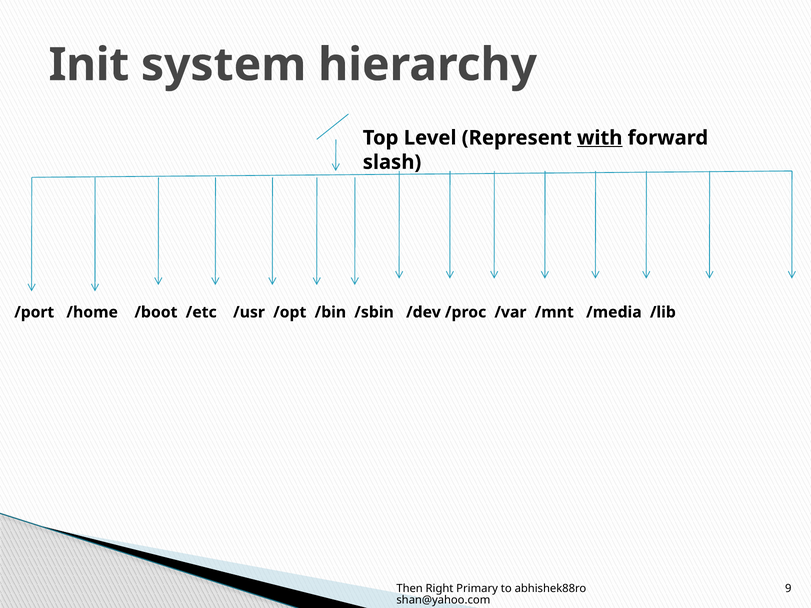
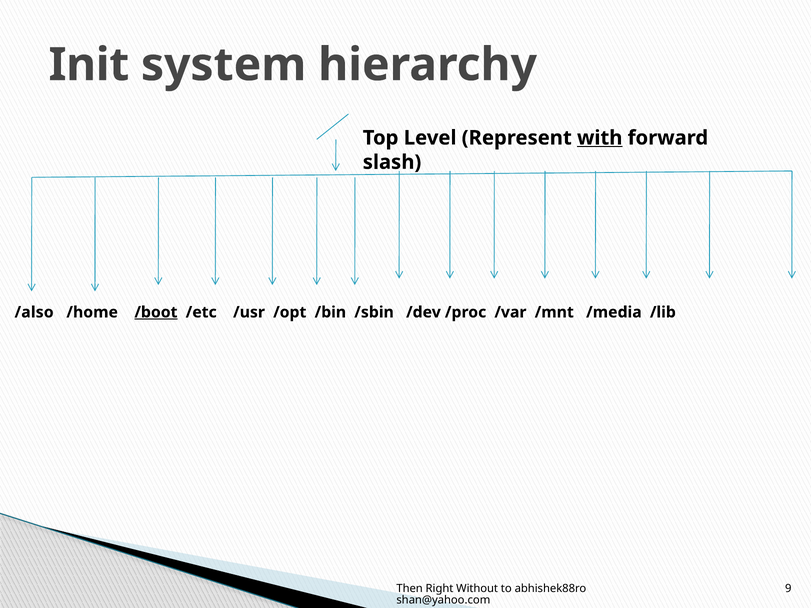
/port: /port -> /also (34, 312)
/boot underline: none -> present (156, 312)
Primary: Primary -> Without (477, 589)
